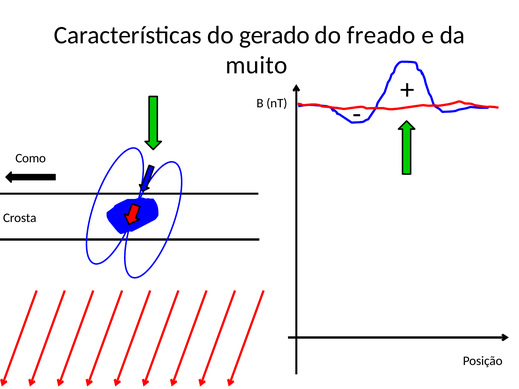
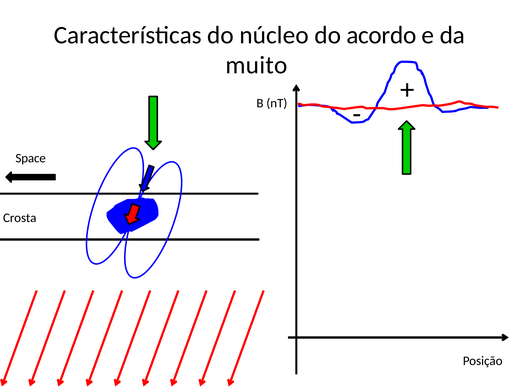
gerado: gerado -> núcleo (274, 35)
freado: freado -> acordo (381, 35)
Como: Como -> Space (31, 158)
